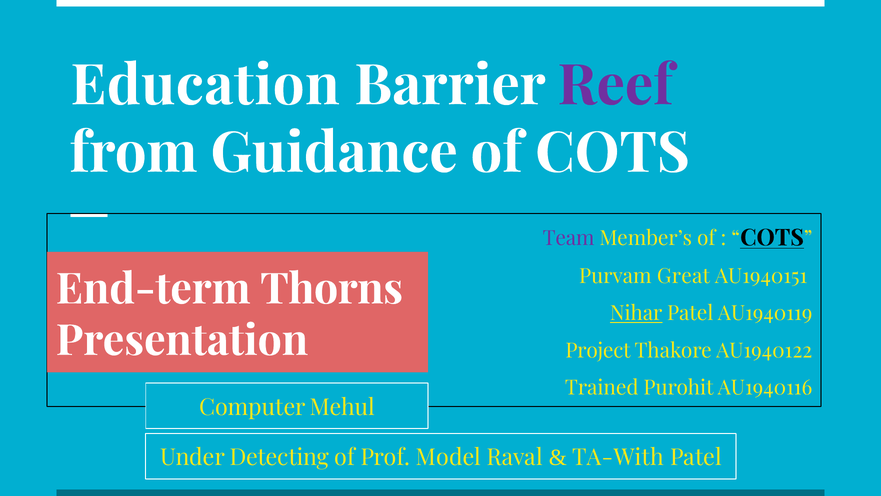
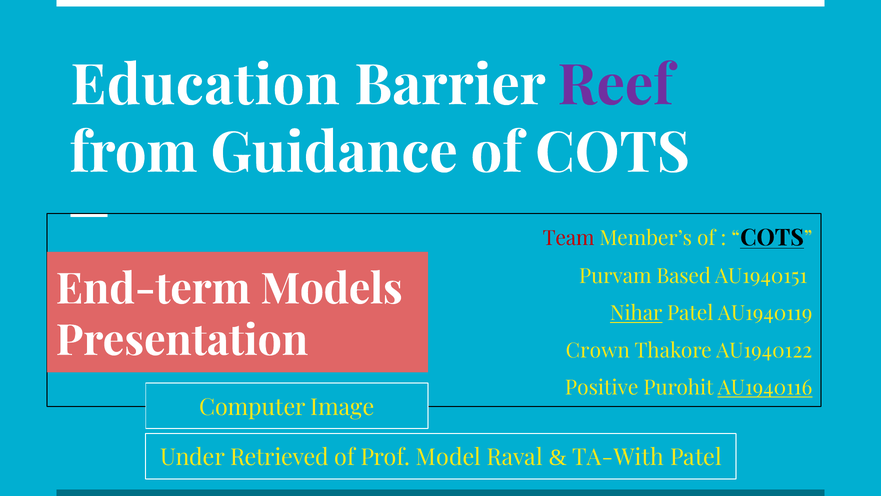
Team colour: purple -> red (569, 238)
Great: Great -> Based (684, 276)
Thorns: Thorns -> Models (332, 289)
Project: Project -> Crown (598, 350)
Trained: Trained -> Positive (602, 388)
AU1940116 underline: none -> present (765, 388)
Mehul: Mehul -> Image (342, 407)
Detecting: Detecting -> Retrieved (279, 457)
